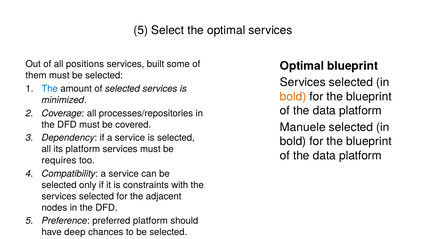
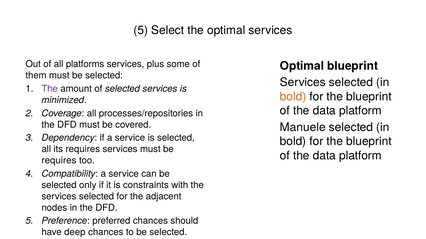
positions: positions -> platforms (85, 64)
built: built -> plus (156, 64)
The colour: blue -> purple (50, 89)
its platform: platform -> requires (83, 150)
preferred platform: platform -> chances (150, 221)
